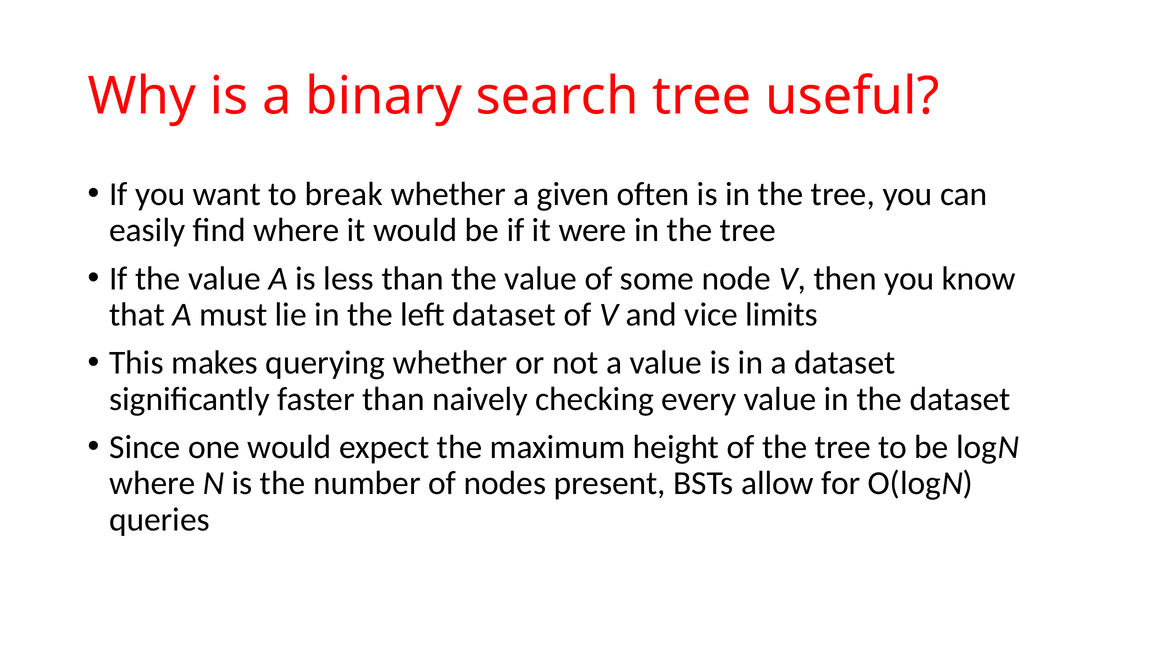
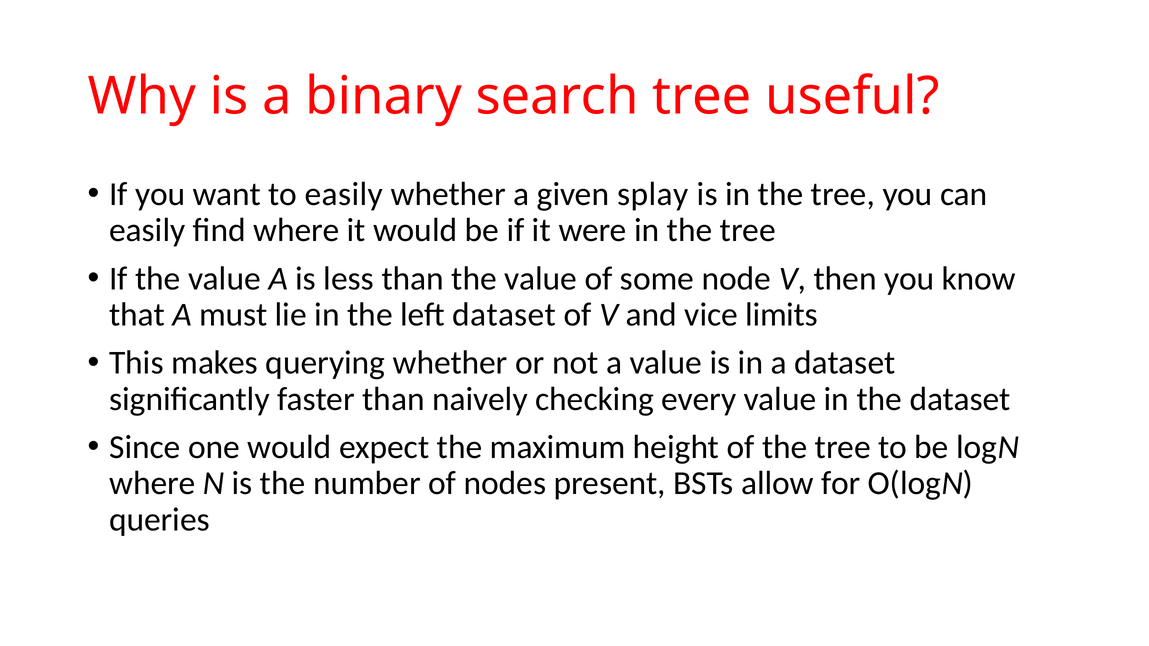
to break: break -> easily (344, 194)
often: often -> splay (653, 194)
